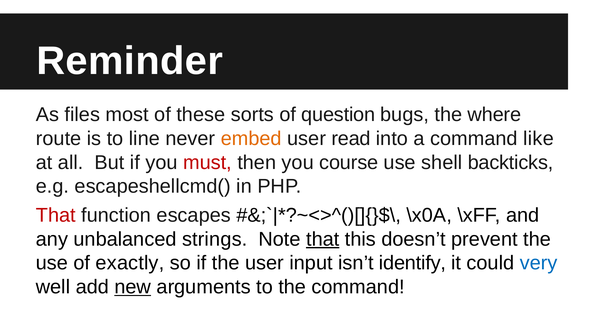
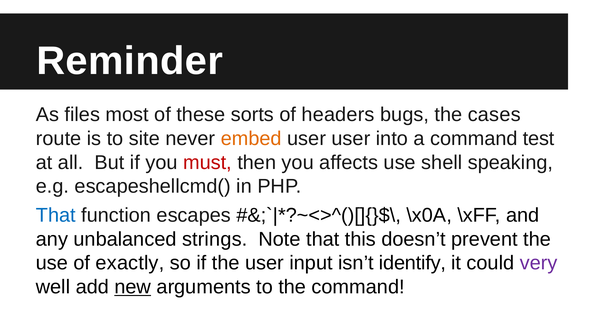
question: question -> headers (338, 115)
where: where -> cases (494, 115)
line: line -> site (144, 139)
user read: read -> user (351, 139)
like: like -> test (539, 139)
course: course -> affects (349, 163)
backticks: backticks -> speaking (510, 163)
That colour: red -> blue (56, 216)
that underline: present -> none (323, 239)
very colour: blue -> purple (539, 263)
